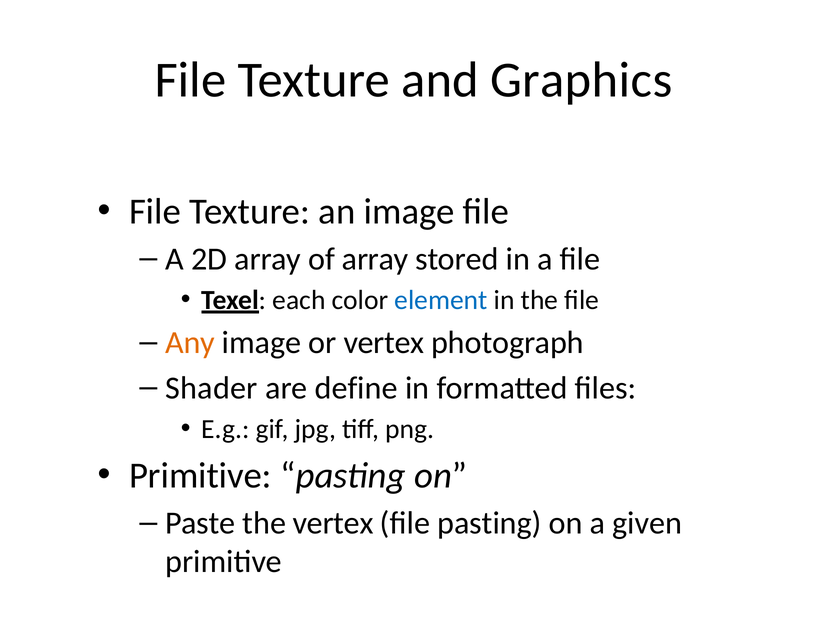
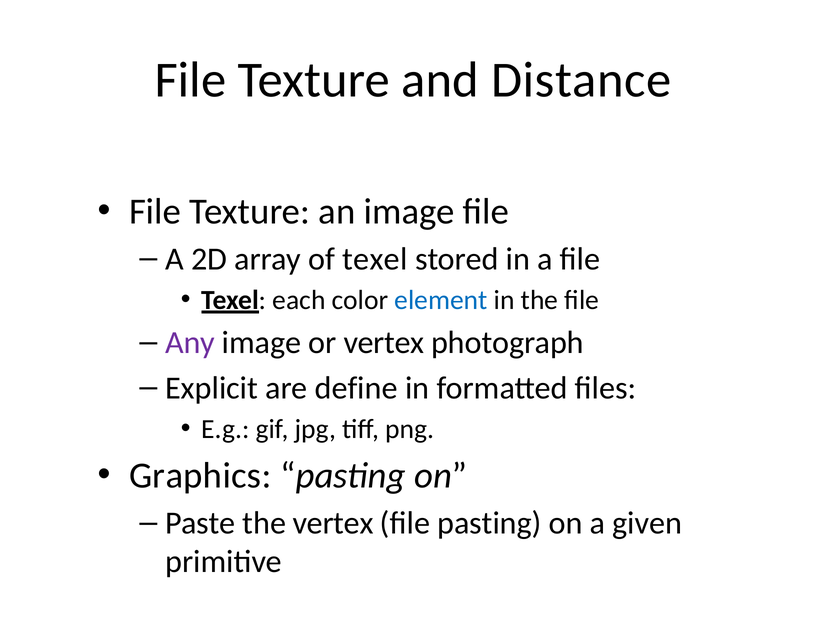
Graphics: Graphics -> Distance (581, 80)
of array: array -> texel (375, 259)
Any colour: orange -> purple (190, 343)
Shader: Shader -> Explicit (212, 388)
Primitive: Primitive -> Graphics (200, 476)
